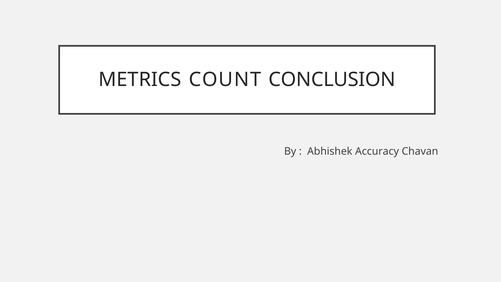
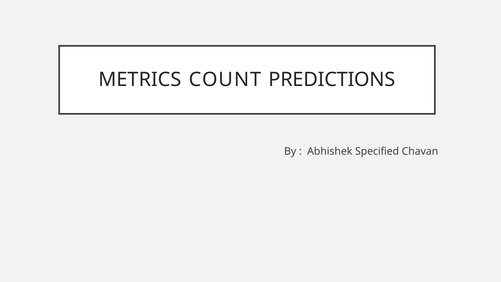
CONCLUSION: CONCLUSION -> PREDICTIONS (332, 80)
Accuracy: Accuracy -> Specified (377, 151)
